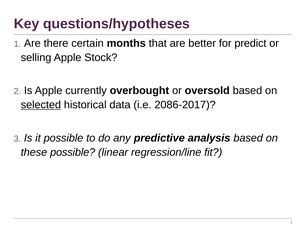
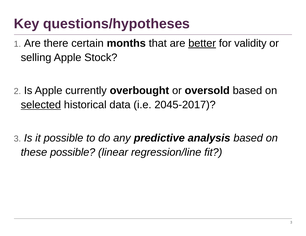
better underline: none -> present (202, 43)
predict: predict -> validity (250, 43)
2086-2017: 2086-2017 -> 2045-2017 (185, 105)
